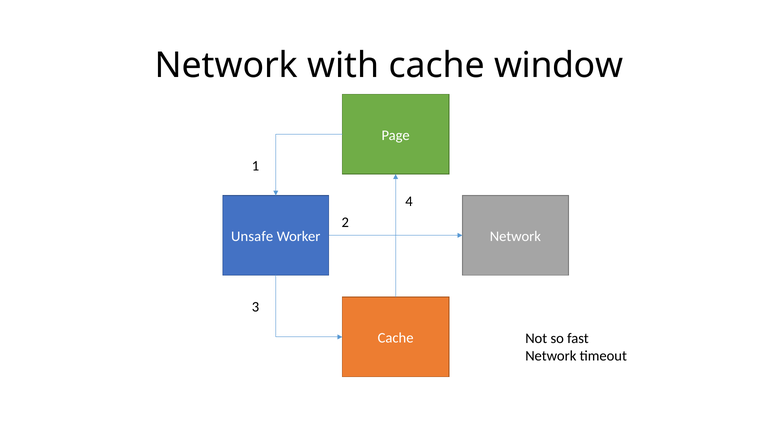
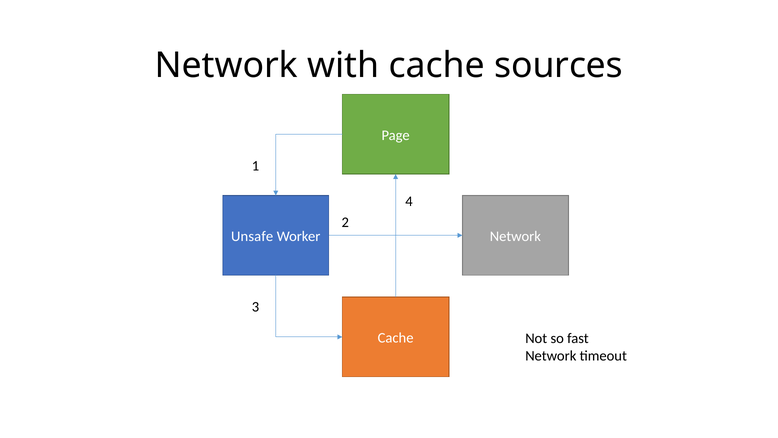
window: window -> sources (559, 65)
